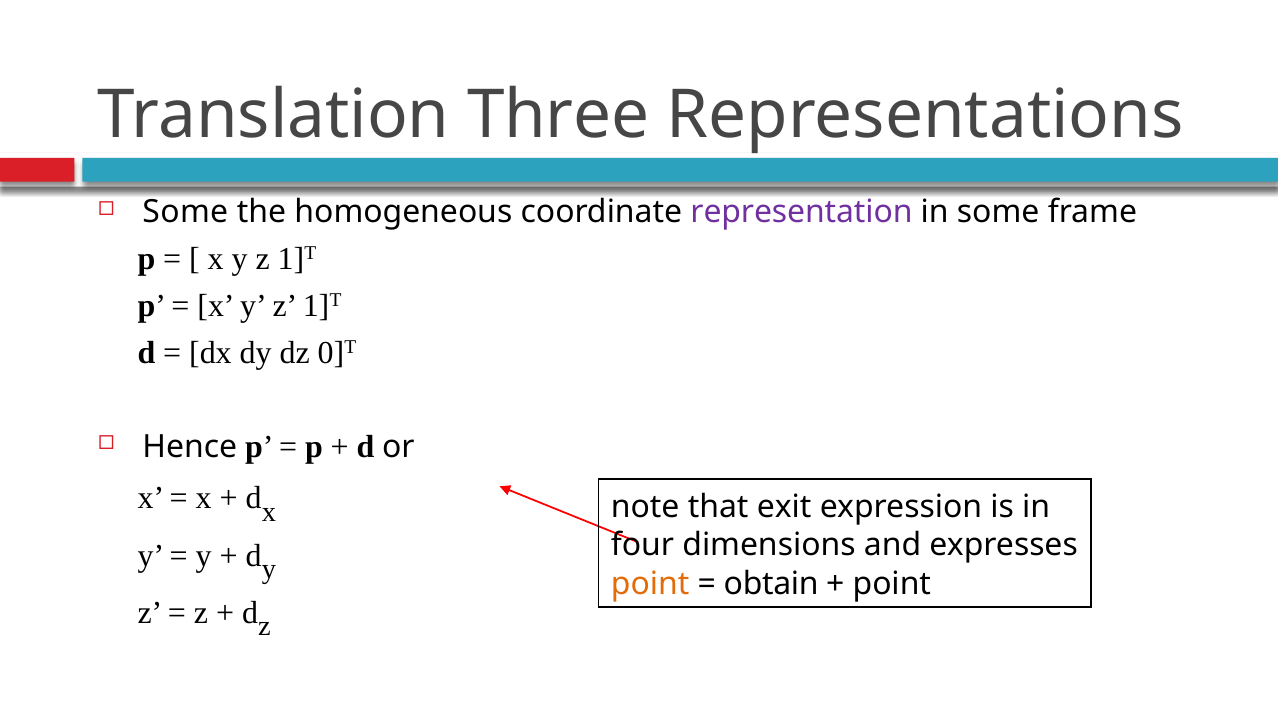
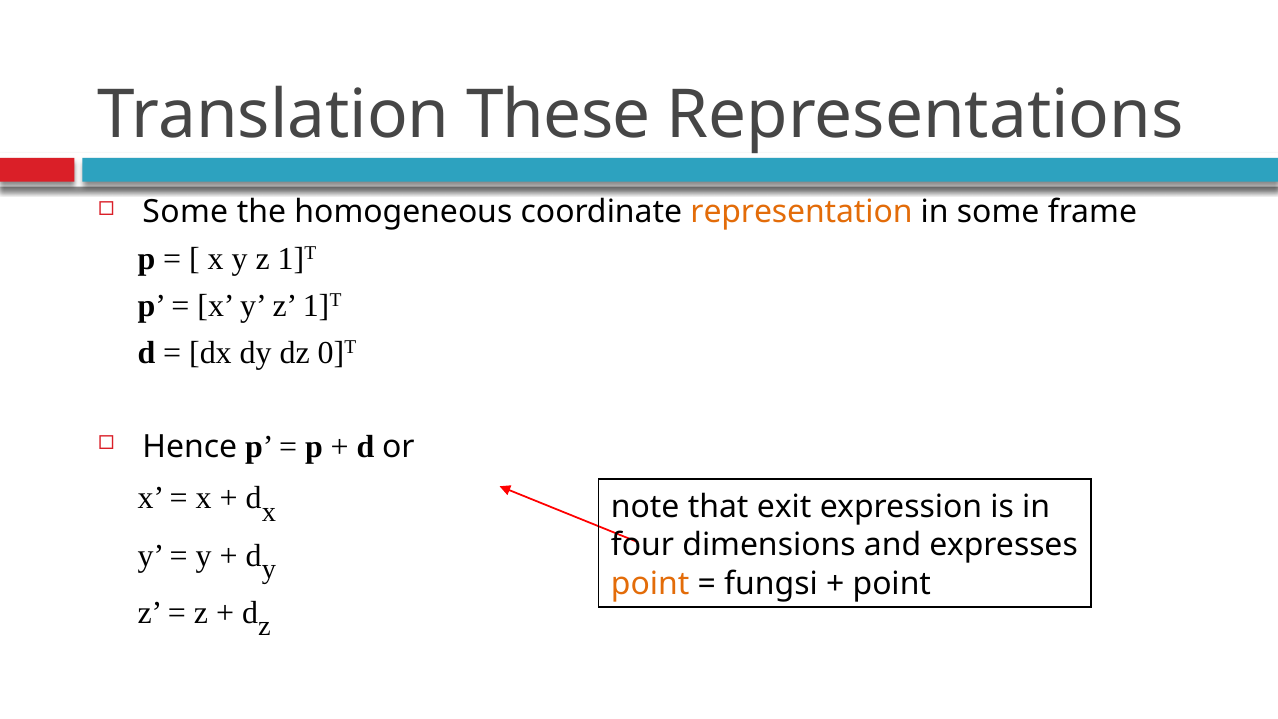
Three: Three -> These (559, 115)
representation colour: purple -> orange (801, 212)
obtain: obtain -> fungsi (771, 584)
